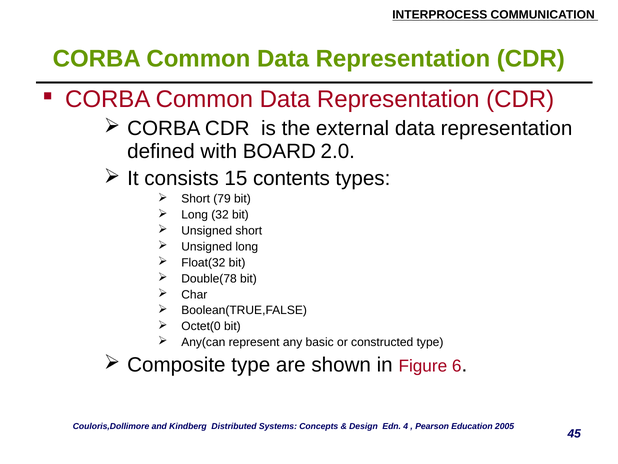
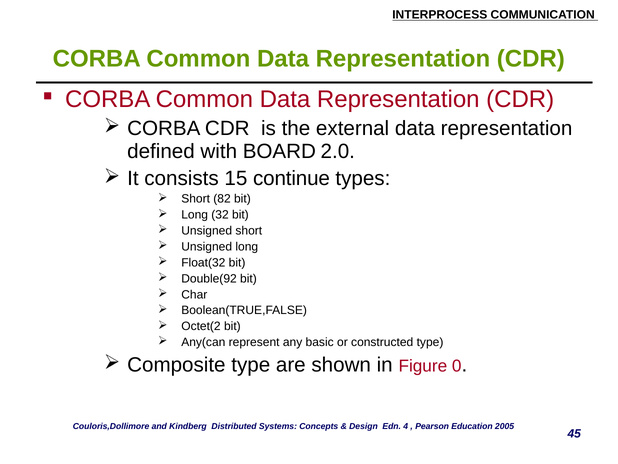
contents: contents -> continue (291, 178)
79: 79 -> 82 (222, 199)
Double(78: Double(78 -> Double(92 (209, 278)
Octet(0: Octet(0 -> Octet(2 (201, 326)
6: 6 -> 0 (457, 366)
